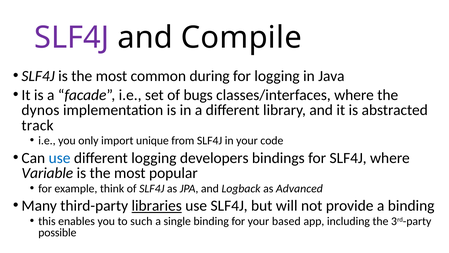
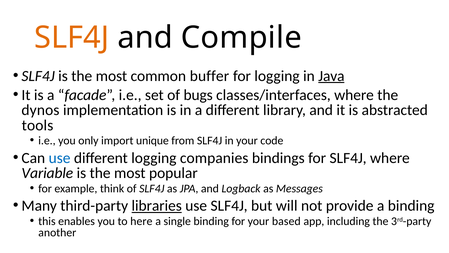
SLF4J colour: purple -> orange (72, 38)
during: during -> buffer (209, 76)
Java underline: none -> present (331, 76)
track: track -> tools (38, 125)
developers: developers -> companies (214, 158)
Advanced: Advanced -> Messages (299, 188)
such: such -> here (141, 221)
possible: possible -> another (57, 232)
